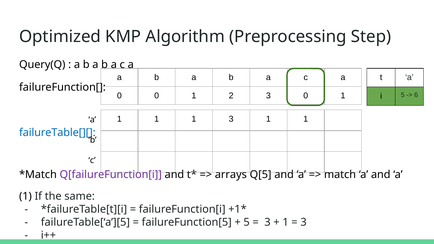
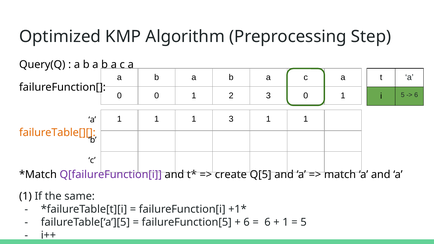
failureTable[][ colour: blue -> orange (57, 133)
arrays: arrays -> create (231, 175)
5: 5 -> 6 (247, 223)
3: 3 -> 6 (267, 223)
3: 3 -> 5 (304, 223)
